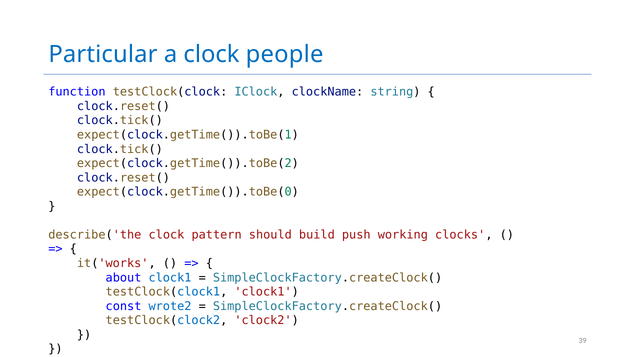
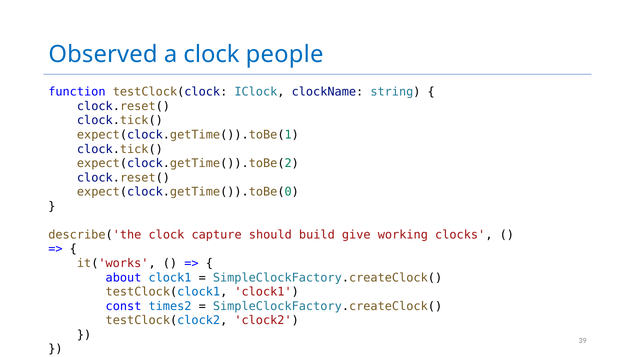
Particular: Particular -> Observed (103, 55)
pattern: pattern -> capture (217, 235)
push: push -> give (356, 235)
wrote2: wrote2 -> times2 (170, 306)
